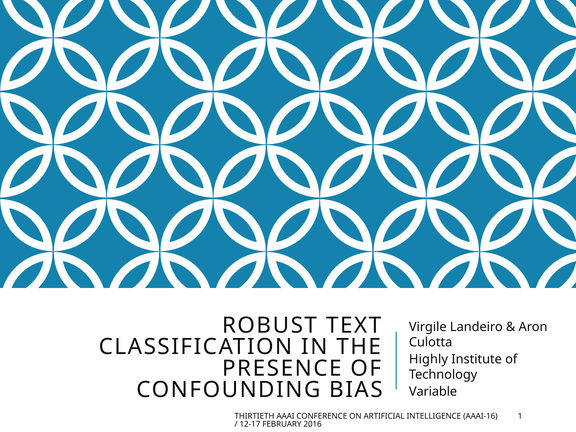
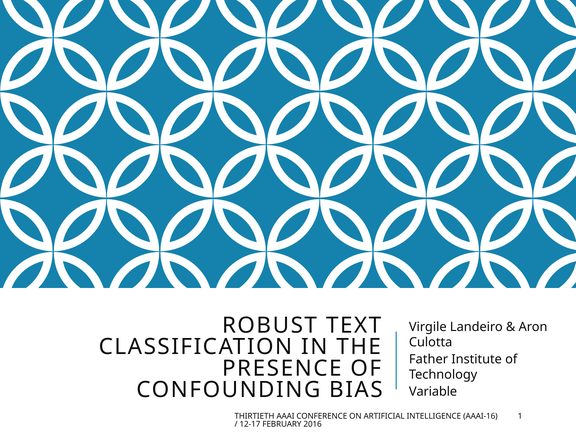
Highly: Highly -> Father (429, 359)
